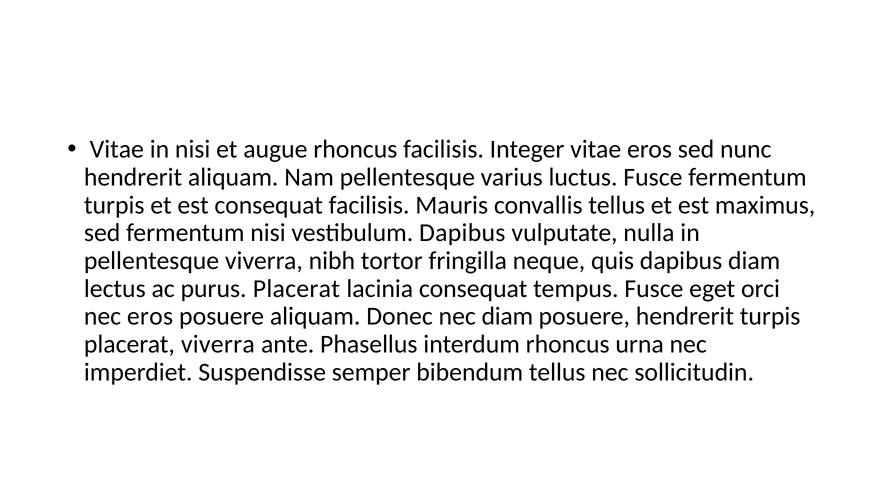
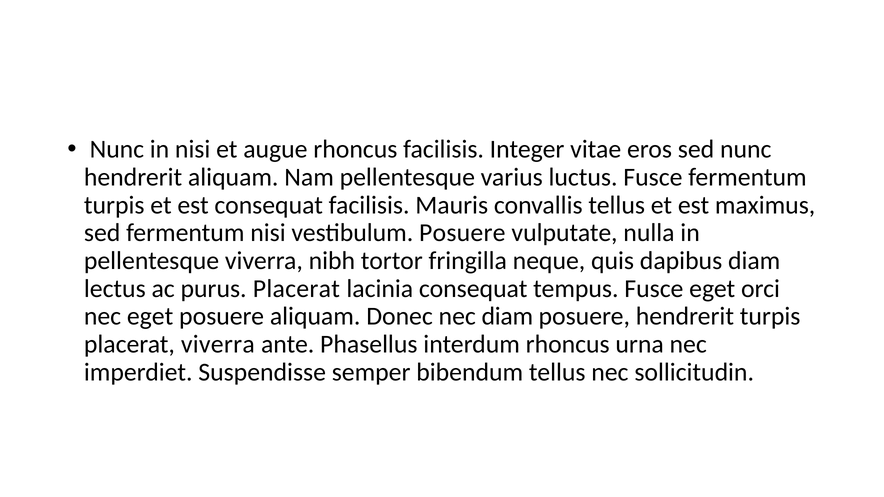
Vitae: Vitae -> Nunc (117, 149)
vestibulum Dapibus: Dapibus -> Posuere (462, 233)
nec eros: eros -> eget (150, 317)
